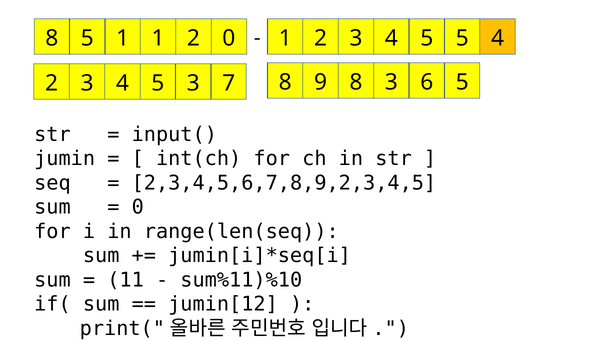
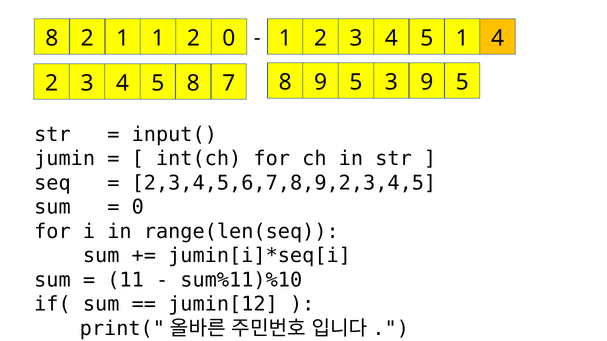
8 5: 5 -> 2 (87, 38)
5 5: 5 -> 1 (462, 38)
5 3: 3 -> 8 (193, 83)
8 9 8: 8 -> 5 (356, 82)
3 6: 6 -> 9 (427, 82)
